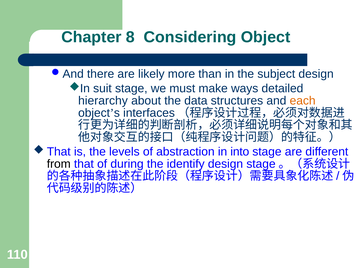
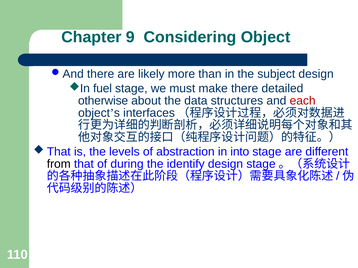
8: 8 -> 9 (130, 37)
suit: suit -> fuel (103, 89)
make ways: ways -> there (245, 89)
hierarchy: hierarchy -> otherwise (103, 101)
each colour: orange -> red (303, 101)
